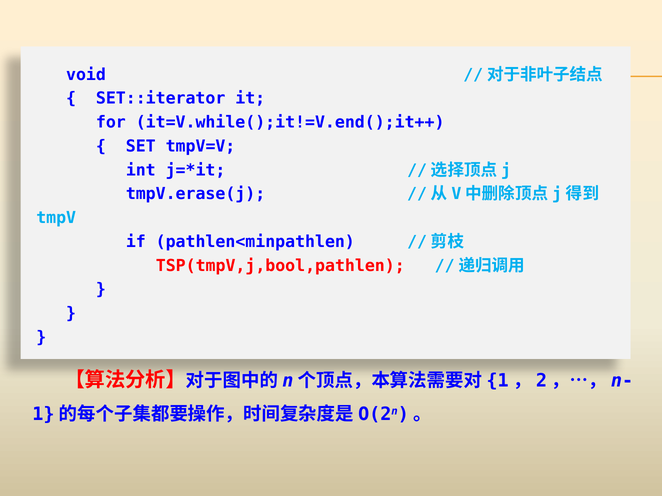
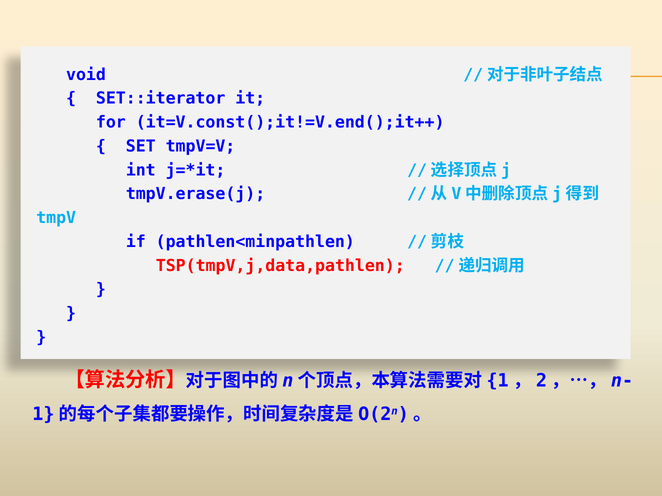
it=V.while();it!=V.end();it++: it=V.while();it!=V.end();it++ -> it=V.const();it!=V.end();it++ (290, 122)
TSP(tmpV,j,bool,pathlen: TSP(tmpV,j,bool,pathlen -> TSP(tmpV,j,data,pathlen (280, 266)
